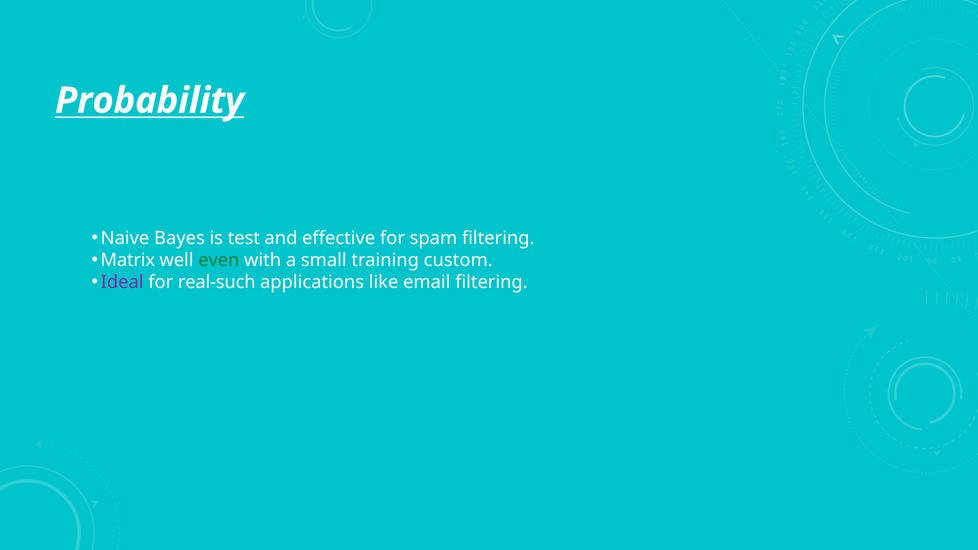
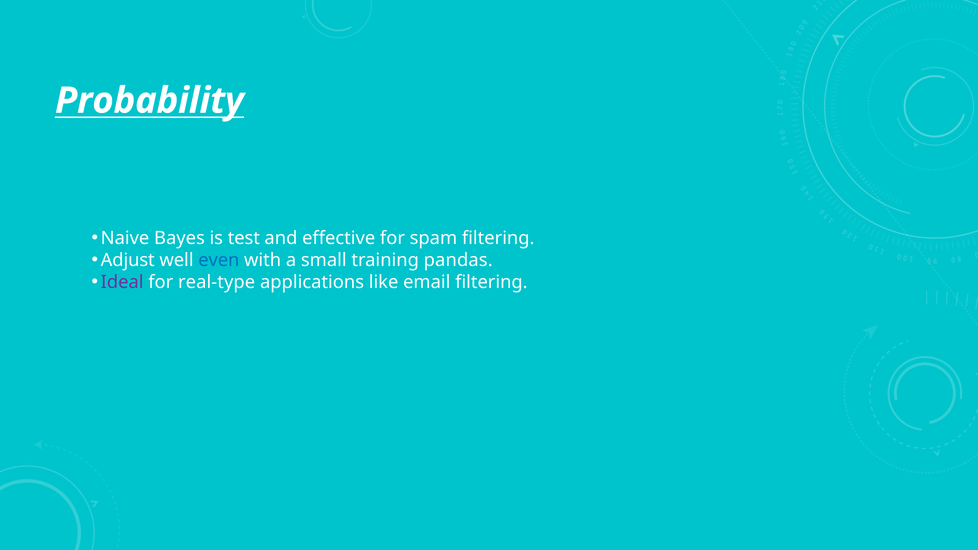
Matrix: Matrix -> Adjust (128, 260)
even colour: green -> blue (219, 260)
custom: custom -> pandas (458, 260)
real-such: real-such -> real-type (217, 282)
